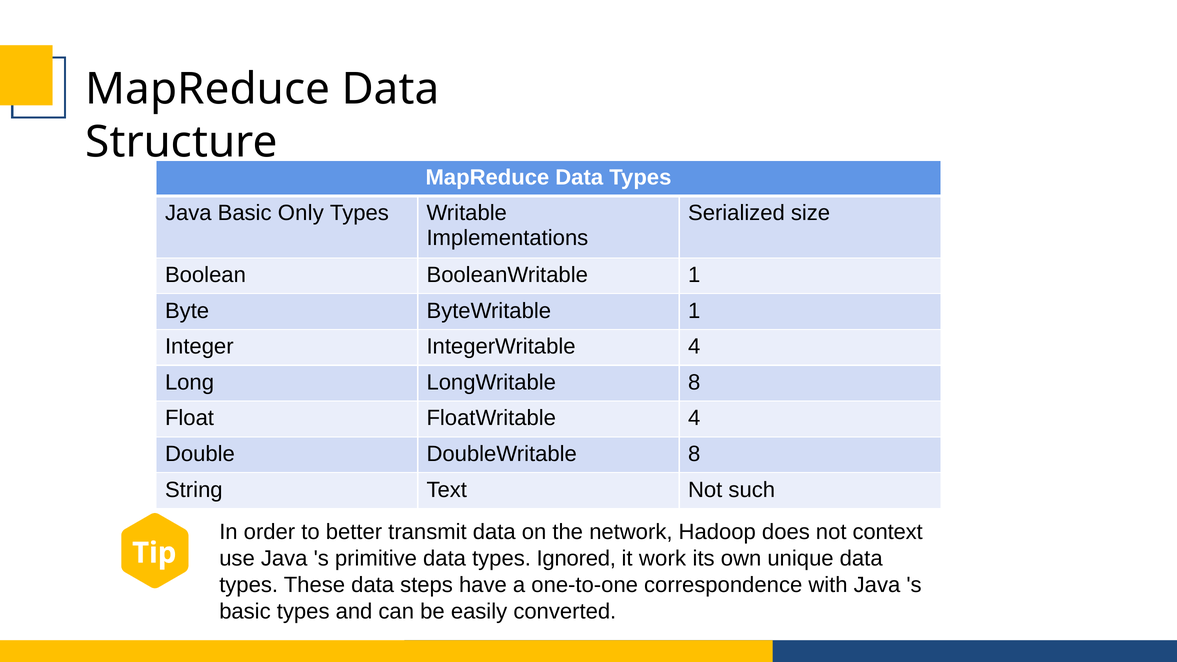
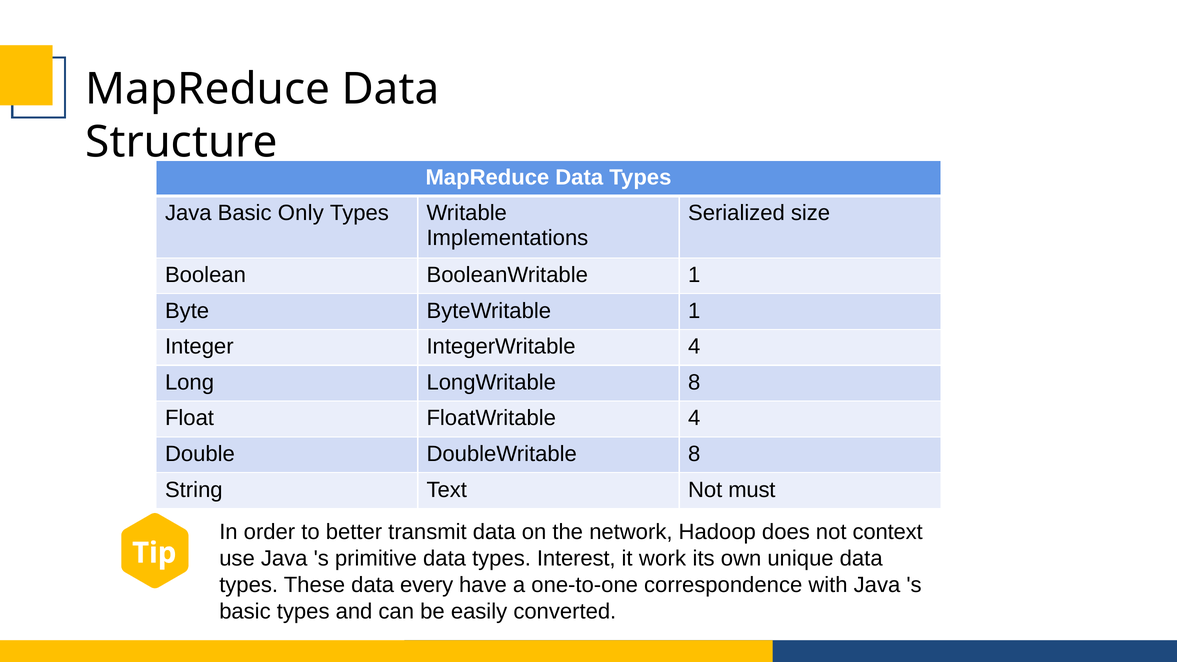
such: such -> must (752, 490)
Ignored: Ignored -> Interest (576, 558)
steps: steps -> every (427, 585)
